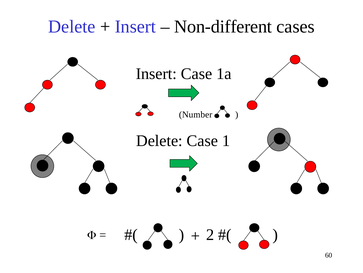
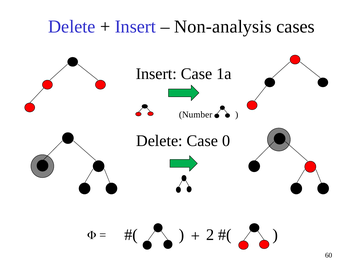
Non-different: Non-different -> Non-analysis (223, 26)
1: 1 -> 0 (226, 140)
